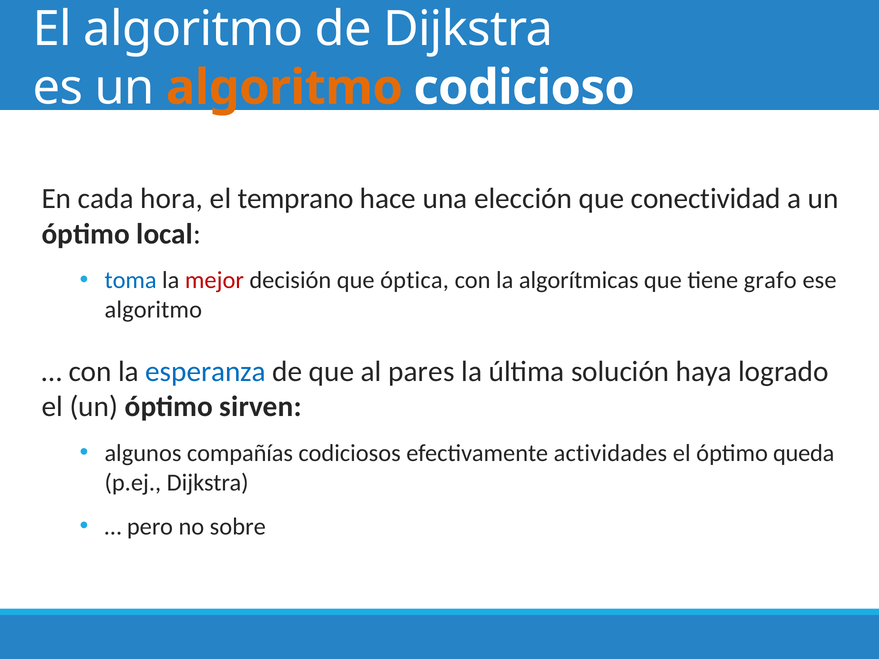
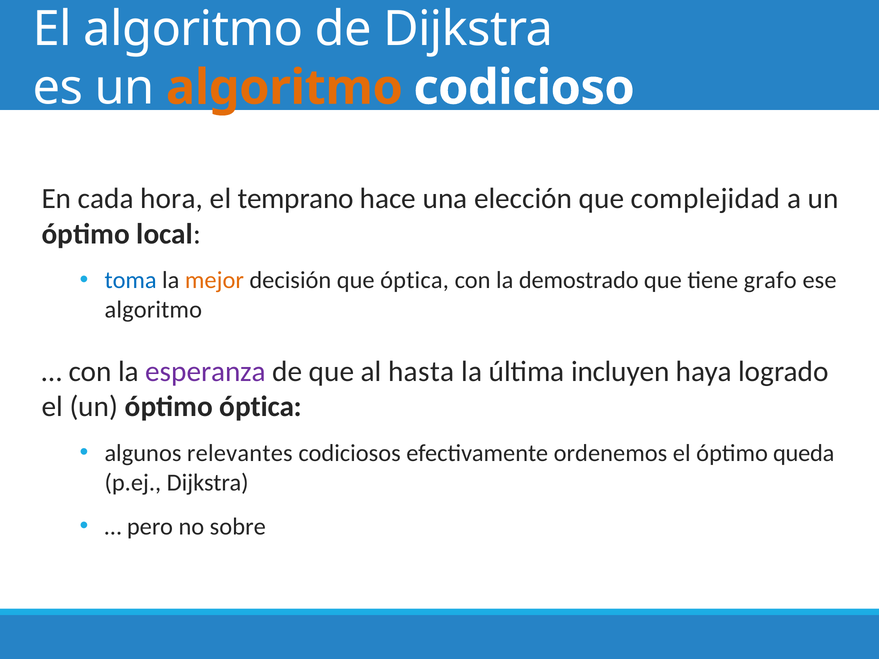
conectividad: conectividad -> complejidad (706, 199)
mejor colour: red -> orange (214, 280)
algorítmicas: algorítmicas -> demostrado (579, 280)
esperanza colour: blue -> purple (206, 372)
pares: pares -> hasta (421, 372)
solución: solución -> incluyen (620, 372)
óptimo sirven: sirven -> óptica (261, 407)
compañías: compañías -> relevantes (240, 453)
actividades: actividades -> ordenemos (610, 453)
